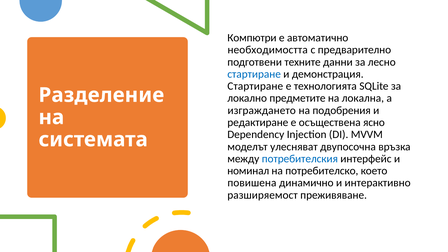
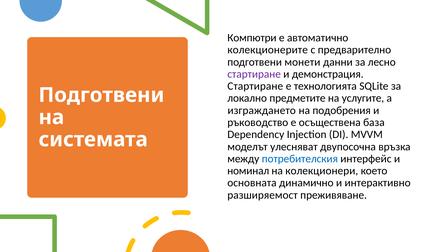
необходимостта: необходимостта -> колекционерите (268, 50)
техните: техните -> монети (302, 62)
стартиране colour: blue -> purple (254, 74)
Разделение: Разделение -> Подготвени (101, 95)
локална: локална -> услугите (363, 98)
редактиране: редактиране -> ръководство (258, 122)
ясно: ясно -> база (374, 122)
потребителско: потребителско -> колекционери (322, 171)
повишена: повишена -> основната (252, 183)
